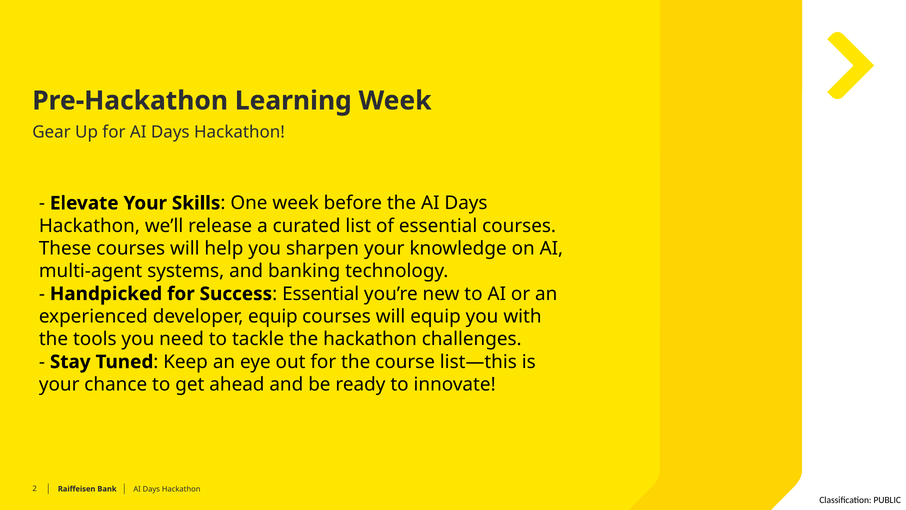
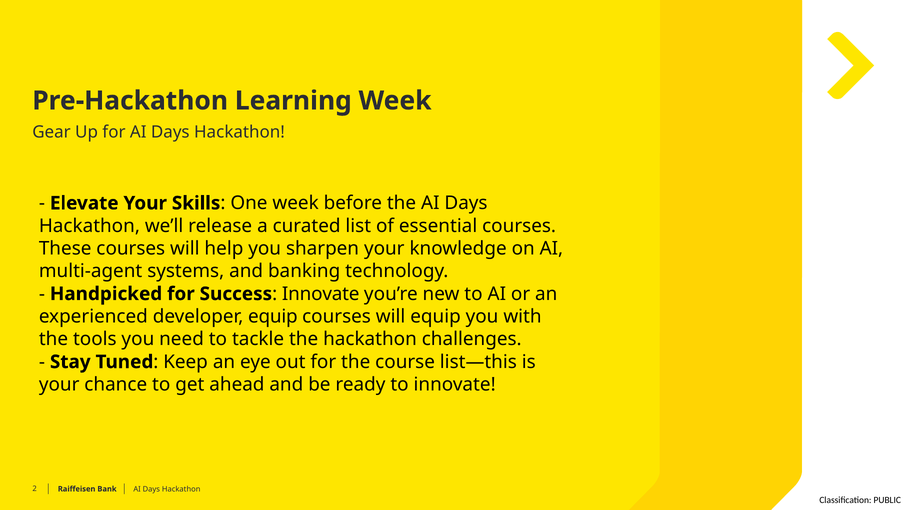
Essential: Essential -> Innovate (321, 294)
